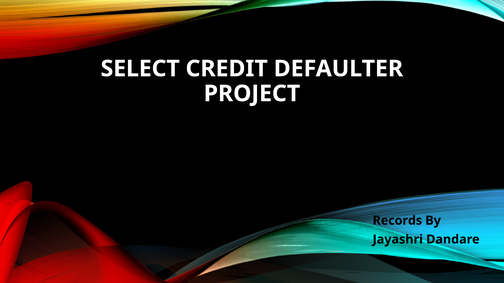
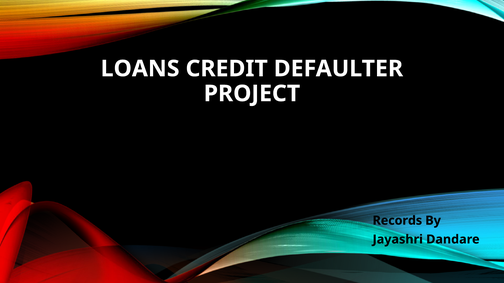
SELECT: SELECT -> LOANS (140, 69)
